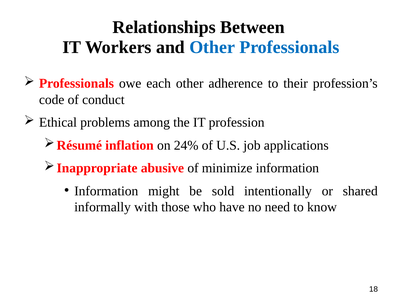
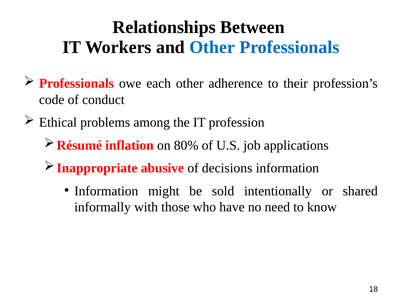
24%: 24% -> 80% (186, 145)
minimize: minimize -> decisions (227, 168)
